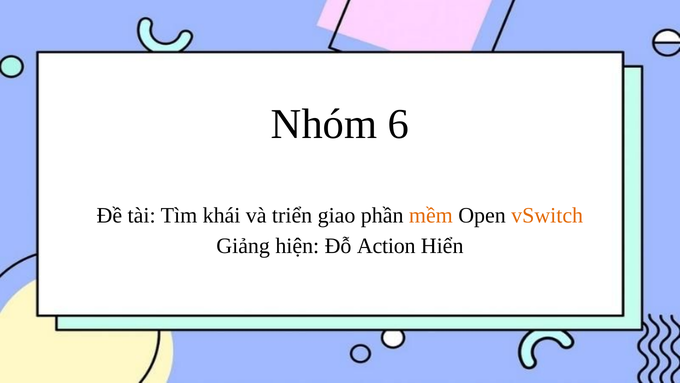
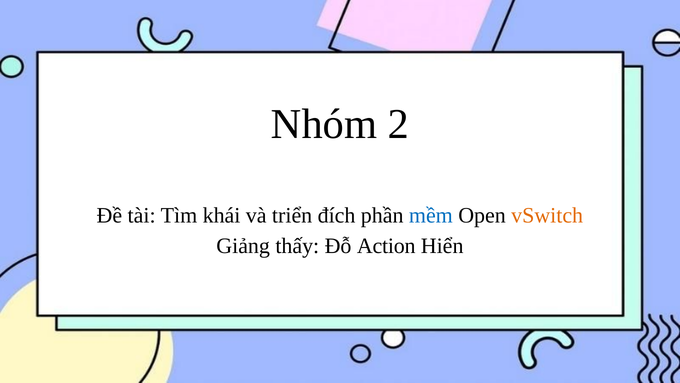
6: 6 -> 2 (398, 124)
giao: giao -> đích (337, 215)
mềm colour: orange -> blue (431, 215)
hiện: hiện -> thấy (297, 246)
